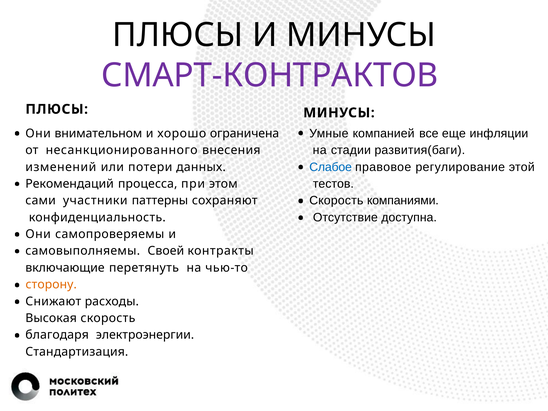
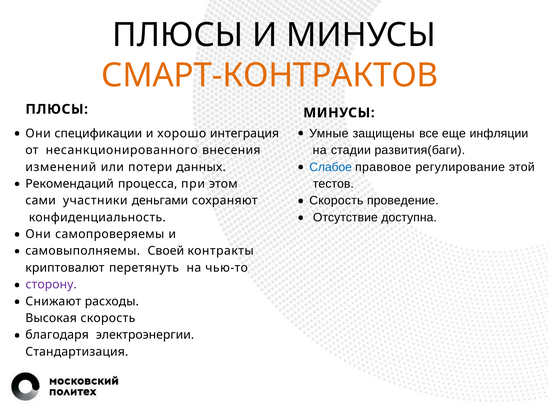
СМАРТ-КОНТРАКТОВ colour: purple -> orange (270, 75)
компанией: компанией -> защищены (384, 133)
внимательном: внимательном -> спецификации (98, 133)
ограничена: ограничена -> интеграция (245, 133)
компаниями: компаниями -> проведение (403, 201)
паттерны: паттерны -> деньгами (160, 201)
включающие: включающие -> криптовалют (65, 268)
сторону colour: orange -> purple (51, 285)
